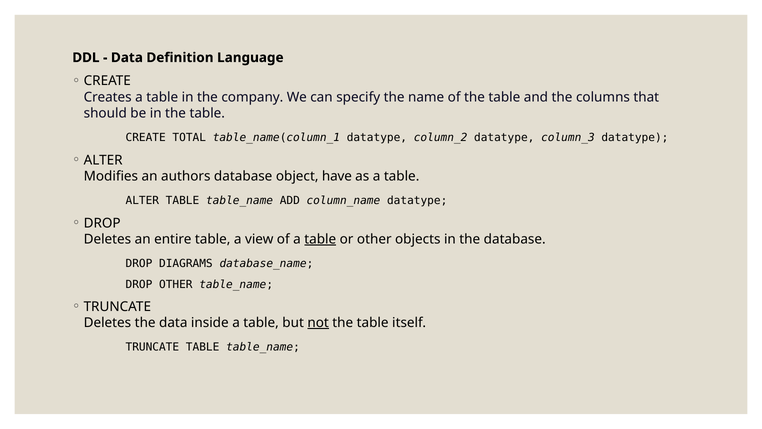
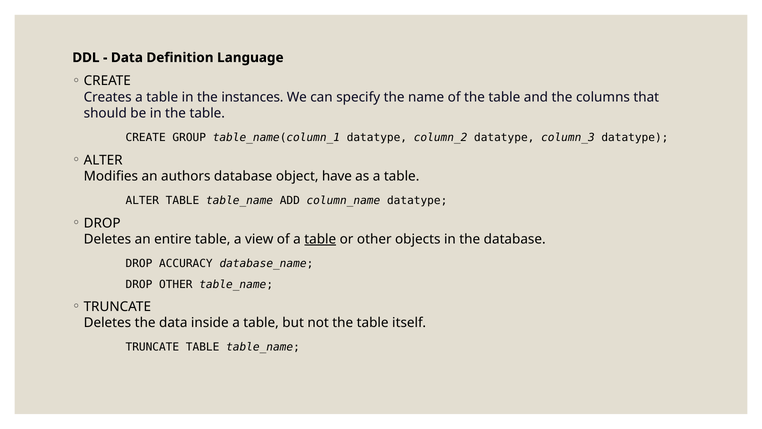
company: company -> instances (252, 97)
TOTAL: TOTAL -> GROUP (189, 137)
DIAGRAMS: DIAGRAMS -> ACCURACY (186, 263)
not underline: present -> none (318, 323)
